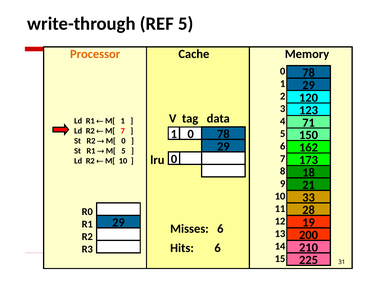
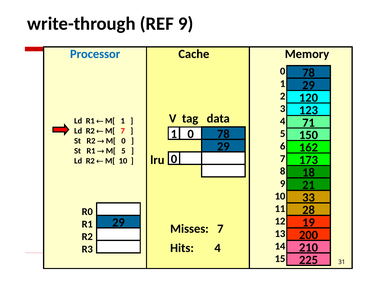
REF 5: 5 -> 9 (186, 24)
Processor colour: orange -> blue (95, 54)
Misses 6: 6 -> 7 (220, 228)
Hits 6: 6 -> 4 (218, 247)
